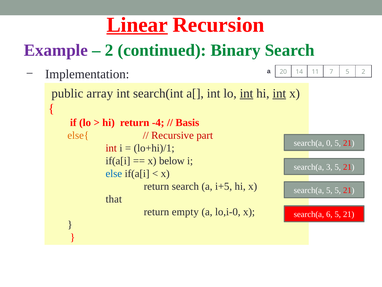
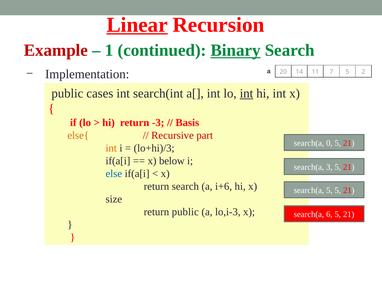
Example colour: purple -> red (56, 50)
2: 2 -> 1 (109, 50)
Binary underline: none -> present (236, 50)
array: array -> cases (100, 93)
int underline: present -> none (279, 93)
-4: -4 -> -3 (158, 122)
int colour: red -> orange (111, 148)
lo+hi)/1: lo+hi)/1 -> lo+hi)/3 (154, 148)
i+5: i+5 -> i+6 (224, 186)
that: that -> size (114, 199)
return empty: empty -> public (185, 211)
lo,i-0: lo,i-0 -> lo,i-3 (228, 211)
